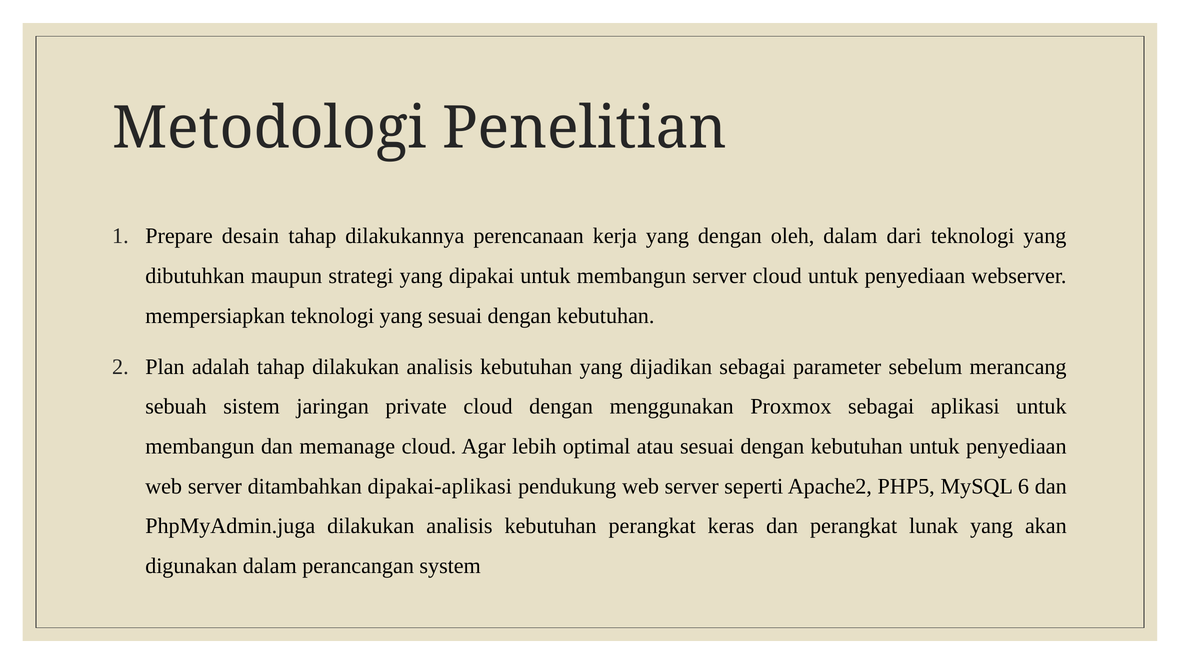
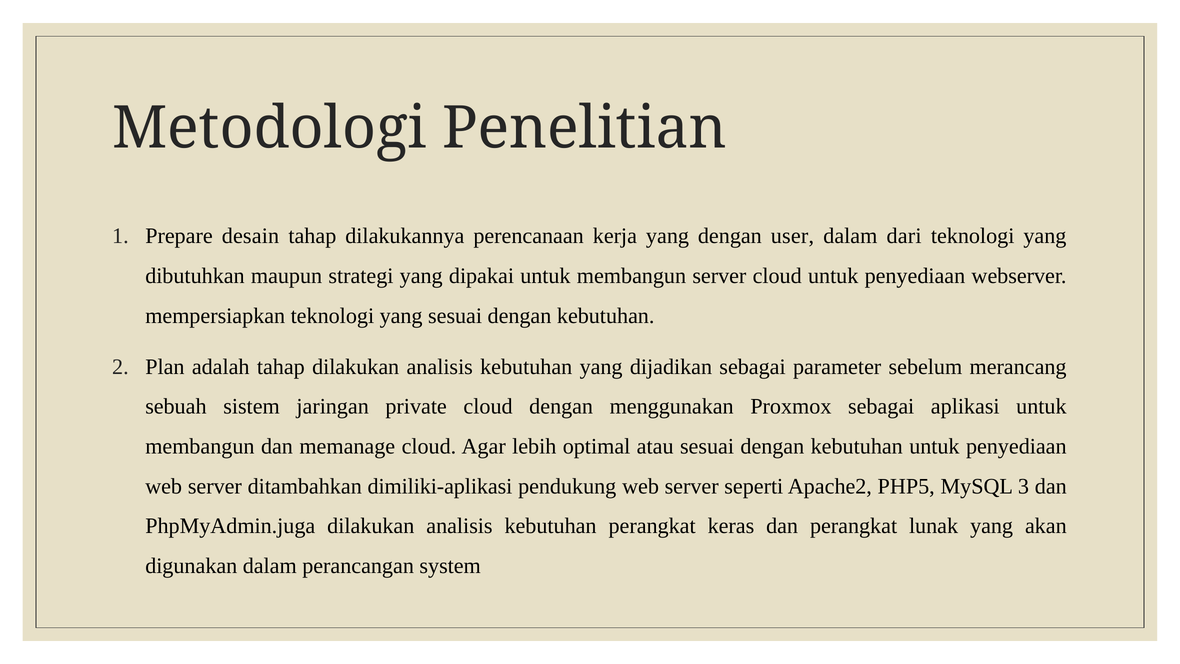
oleh: oleh -> user (792, 236)
dipakai-aplikasi: dipakai-aplikasi -> dimiliki-aplikasi (440, 486)
6: 6 -> 3 (1024, 486)
